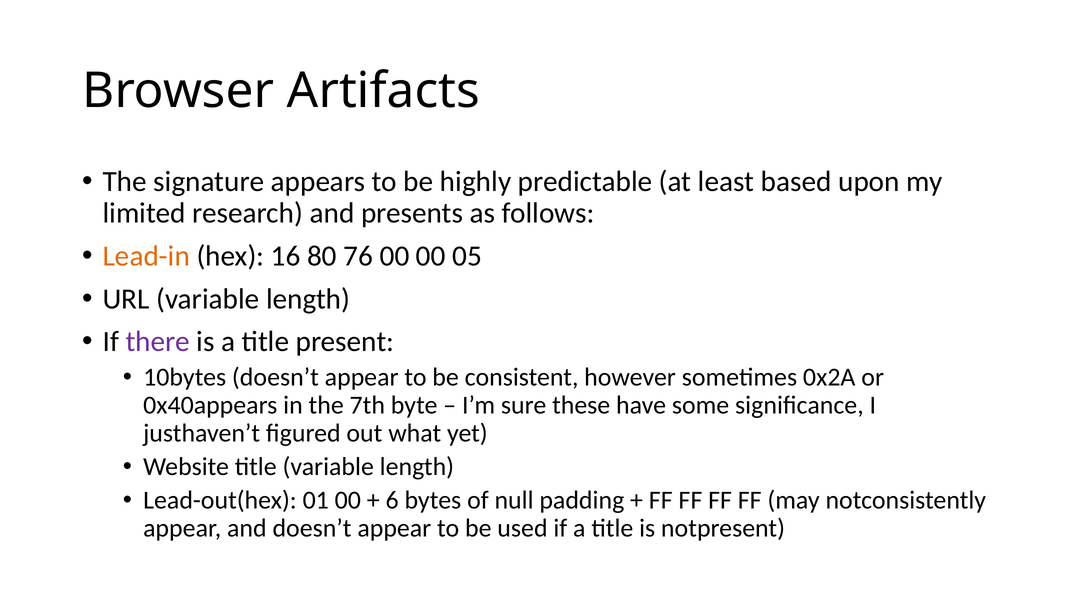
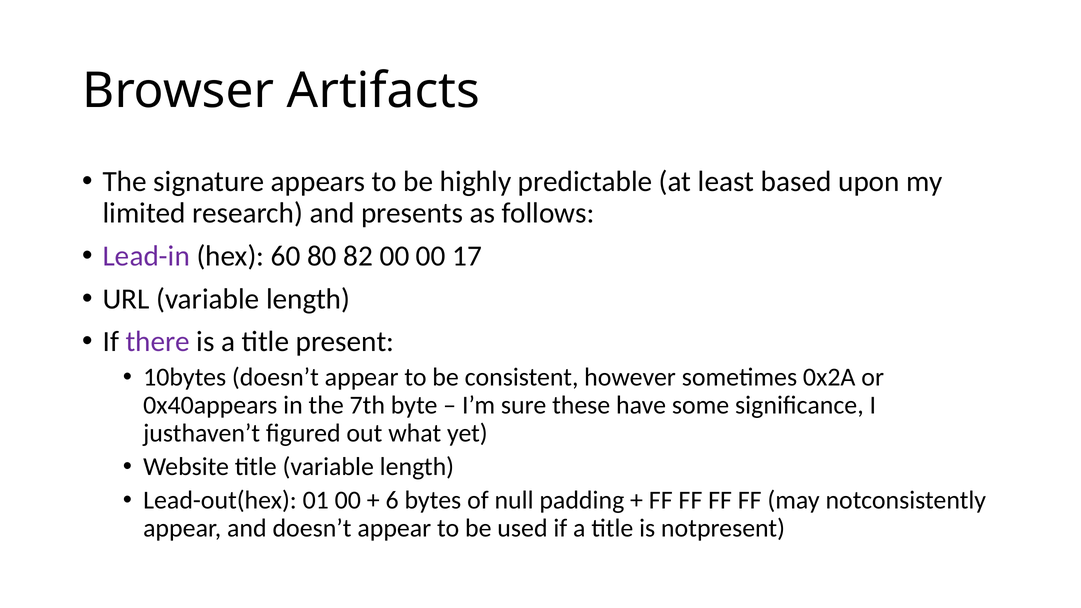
Lead-in colour: orange -> purple (146, 256)
16: 16 -> 60 (286, 256)
76: 76 -> 82 (358, 256)
05: 05 -> 17 (467, 256)
